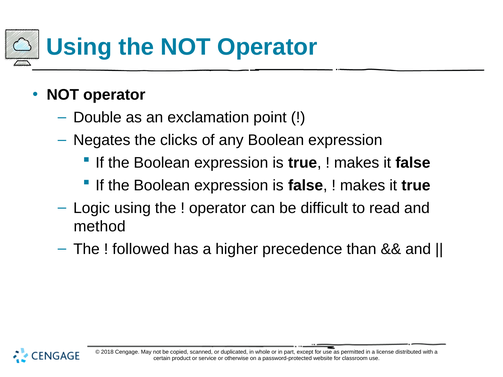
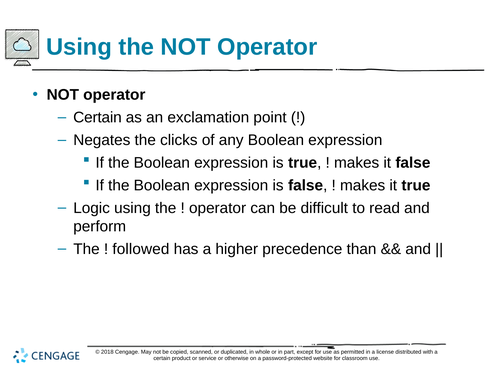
Double: Double -> Certain (97, 118)
method: method -> perform (100, 227)
